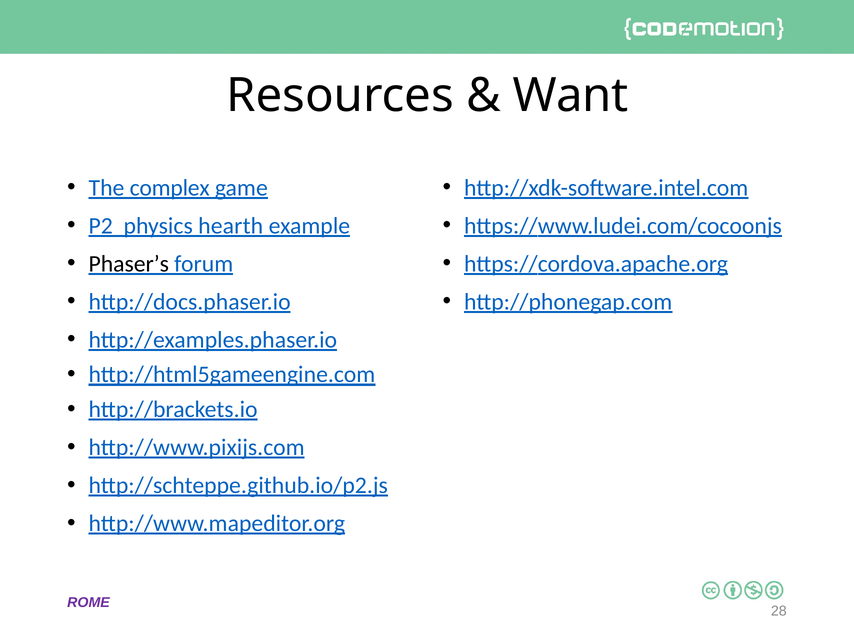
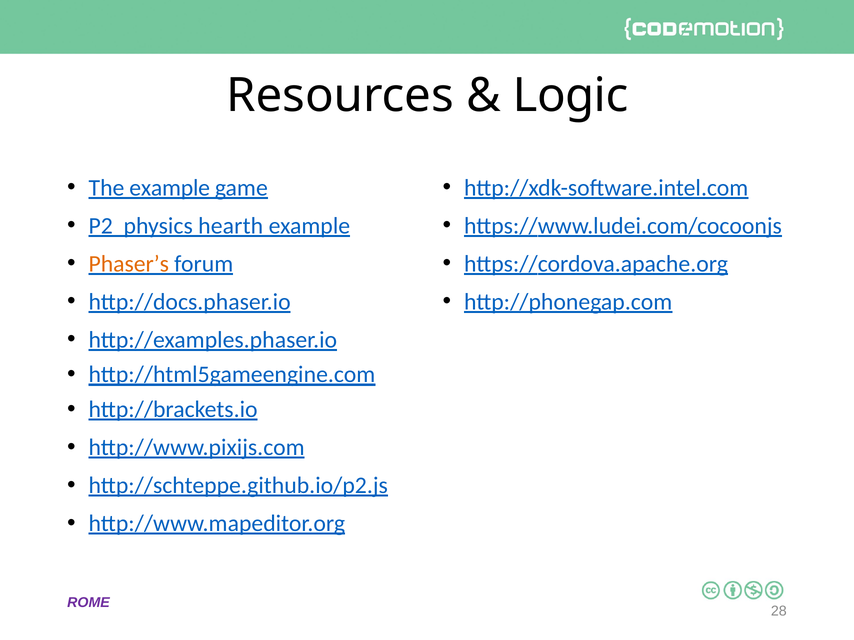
Want: Want -> Logic (571, 96)
The complex: complex -> example (170, 188)
Phaser’s colour: black -> orange (129, 264)
